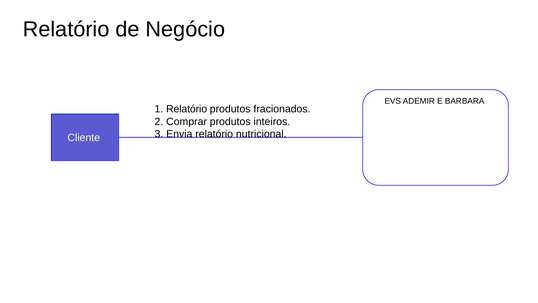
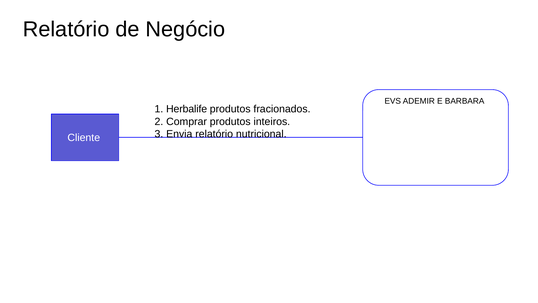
1 Relatório: Relatório -> Herbalife (187, 109)
